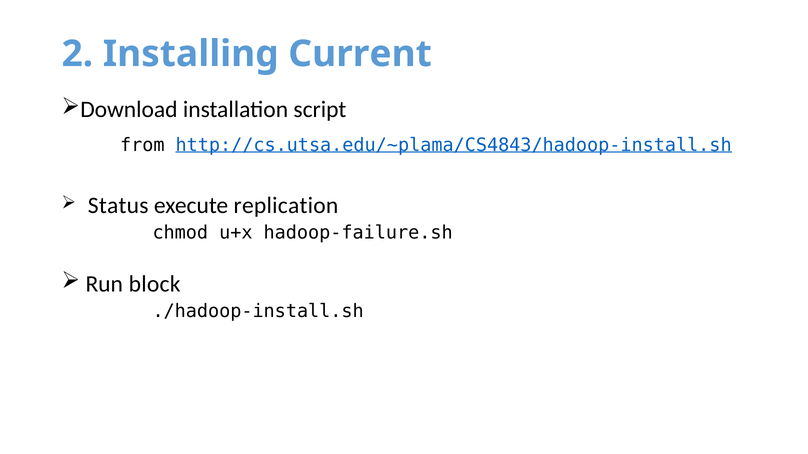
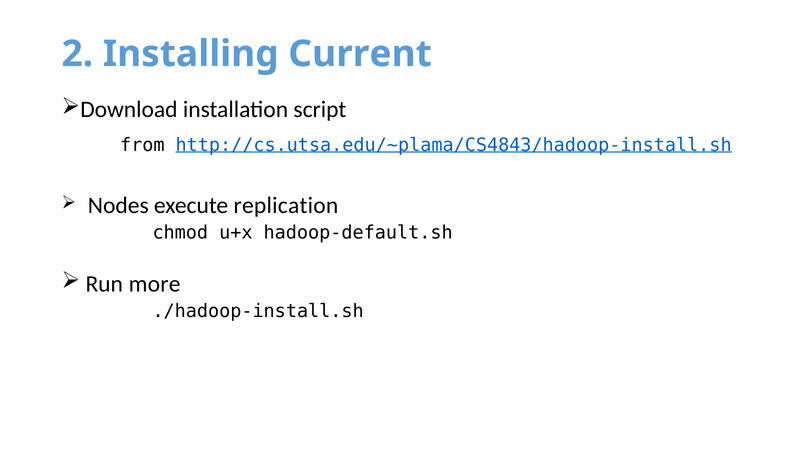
Status: Status -> Nodes (118, 206)
hadoop-failure.sh: hadoop-failure.sh -> hadoop-default.sh (358, 233)
block: block -> more (155, 284)
